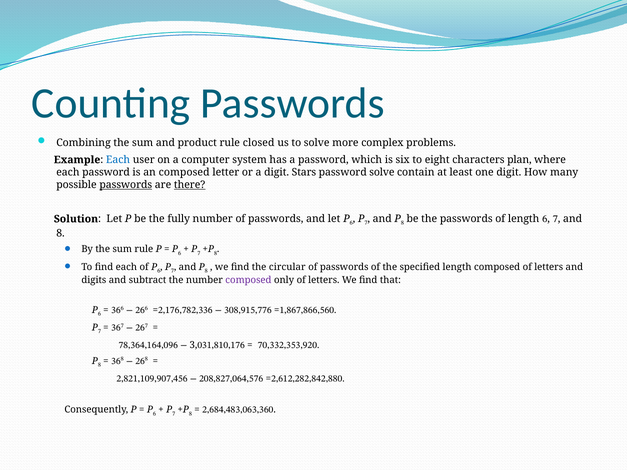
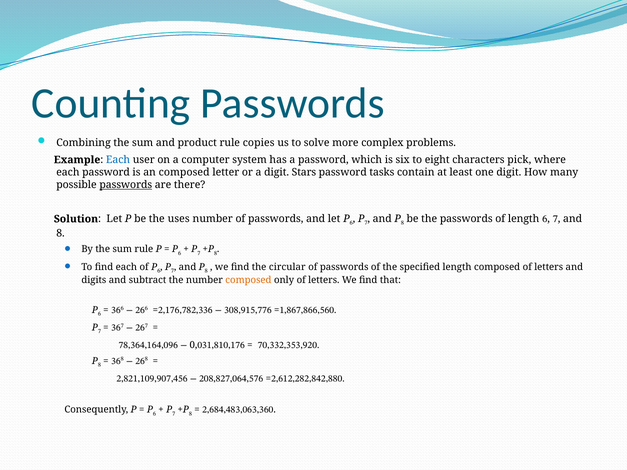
closed: closed -> copies (259, 143)
plan: plan -> pick (519, 160)
password solve: solve -> tasks (382, 172)
there underline: present -> none (190, 185)
fully: fully -> uses (179, 219)
composed colour: purple -> orange (248, 280)
3: 3 -> 0 (193, 345)
